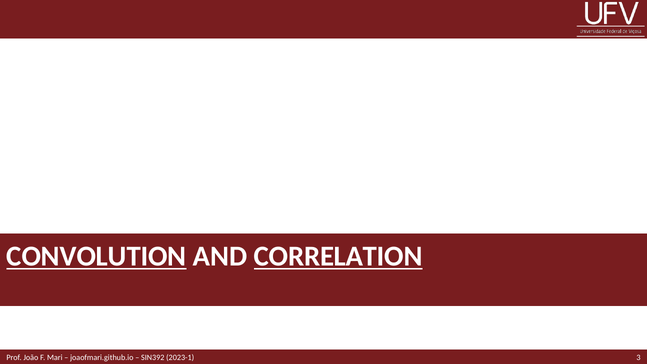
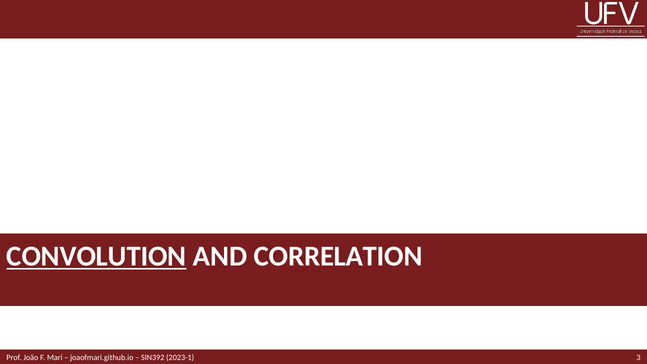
CORRELATION underline: present -> none (338, 256)
